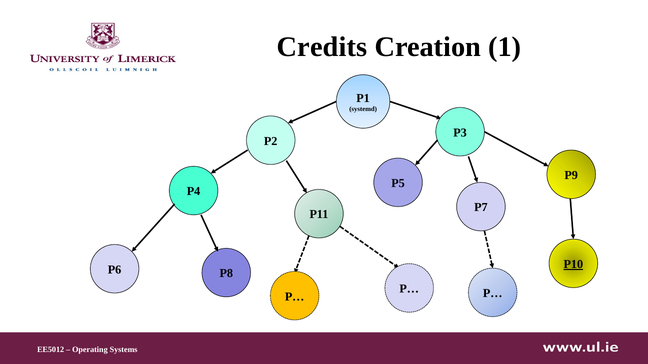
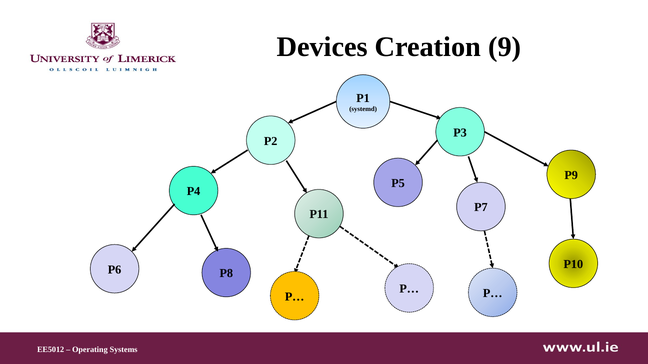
Credits: Credits -> Devices (322, 47)
1: 1 -> 9 (505, 47)
P10 underline: present -> none (573, 265)
